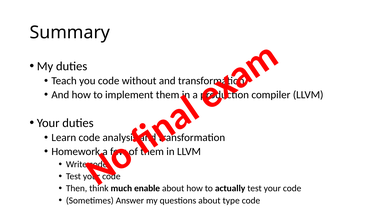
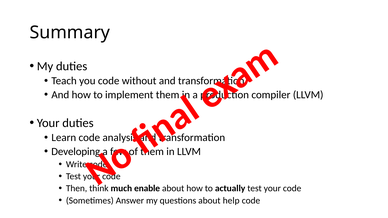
Homework: Homework -> Developing (76, 152)
type: type -> help (231, 201)
